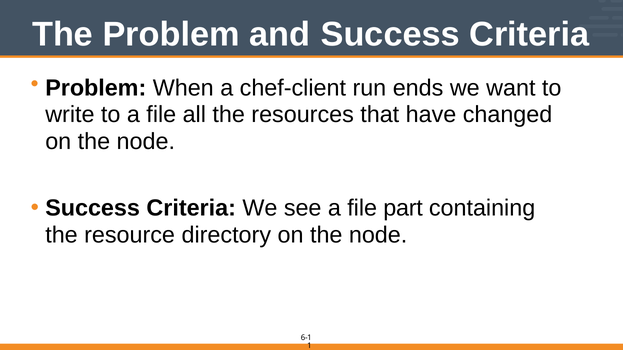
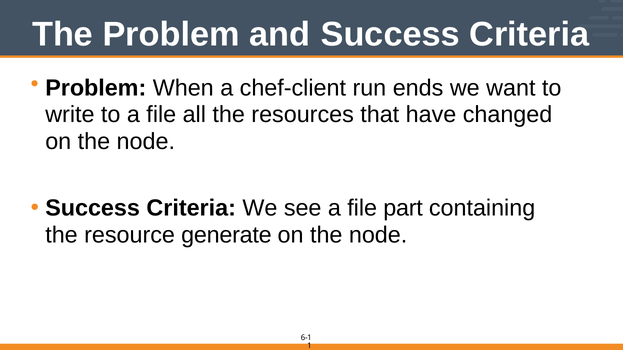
directory: directory -> generate (226, 235)
